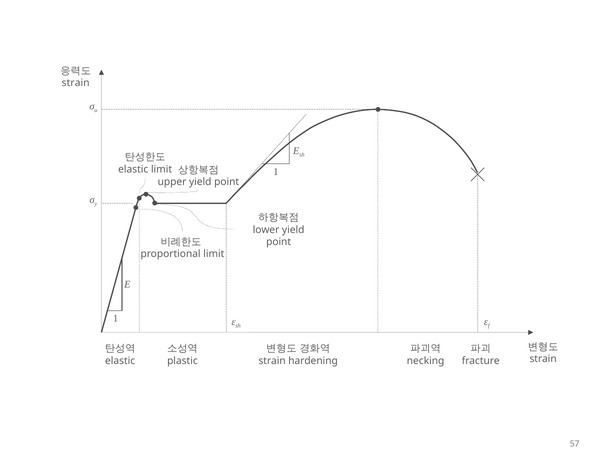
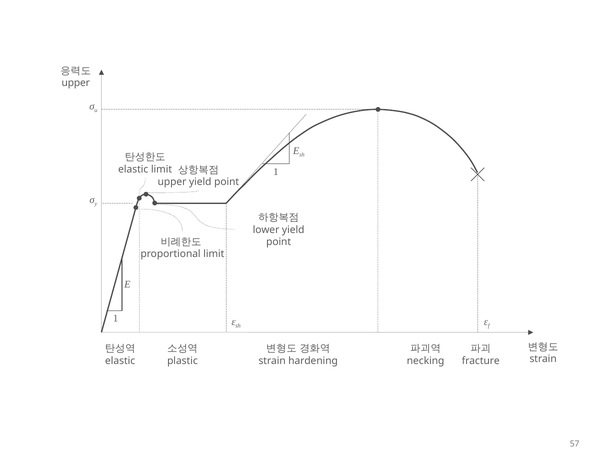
strain: strain -> upper (76, 83)
